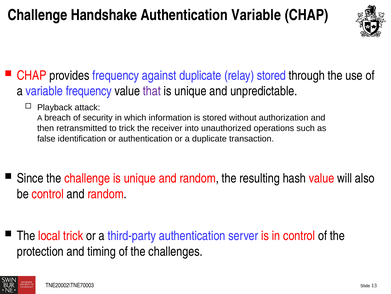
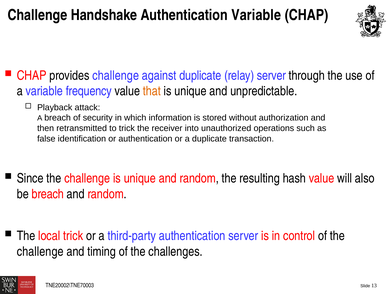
provides frequency: frequency -> challenge (116, 75)
relay stored: stored -> server (271, 75)
that colour: purple -> orange (152, 91)
be control: control -> breach (48, 193)
protection: protection -> challenge (40, 251)
